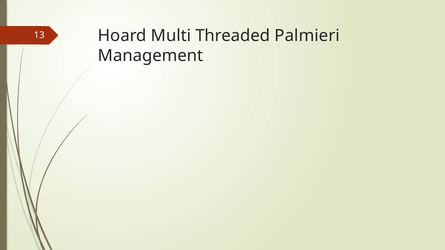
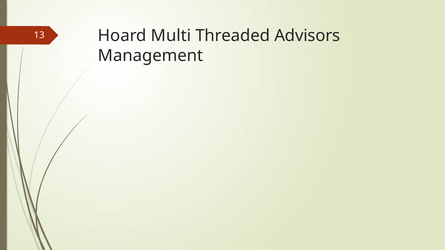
Palmieri: Palmieri -> Advisors (307, 36)
